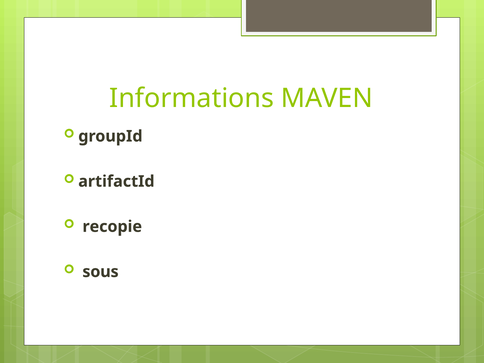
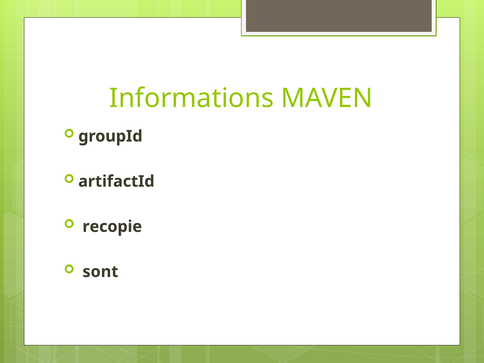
sous: sous -> sont (100, 272)
